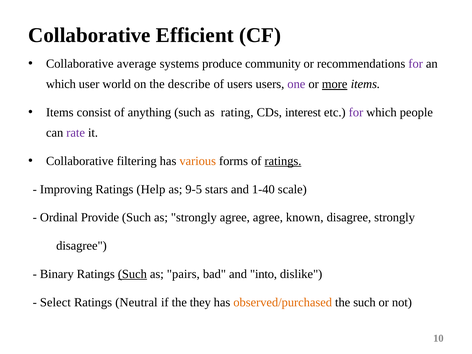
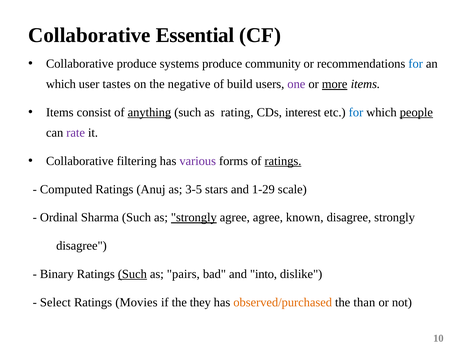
Efficient: Efficient -> Essential (195, 35)
Collaborative average: average -> produce (137, 64)
for colour: purple -> blue (416, 64)
world: world -> tastes (117, 84)
describe: describe -> negative (189, 84)
of users: users -> build (240, 84)
anything underline: none -> present (149, 112)
for colour: purple -> blue (356, 112)
people underline: none -> present (416, 112)
various colour: orange -> purple (198, 161)
Improving: Improving -> Computed (66, 189)
Help: Help -> Anuj (151, 189)
9-5: 9-5 -> 3-5 (194, 189)
1-40: 1-40 -> 1-29 (263, 189)
Provide: Provide -> Sharma (100, 218)
strongly underline: none -> present (194, 218)
Neutral: Neutral -> Movies (136, 302)
the such: such -> than (364, 302)
